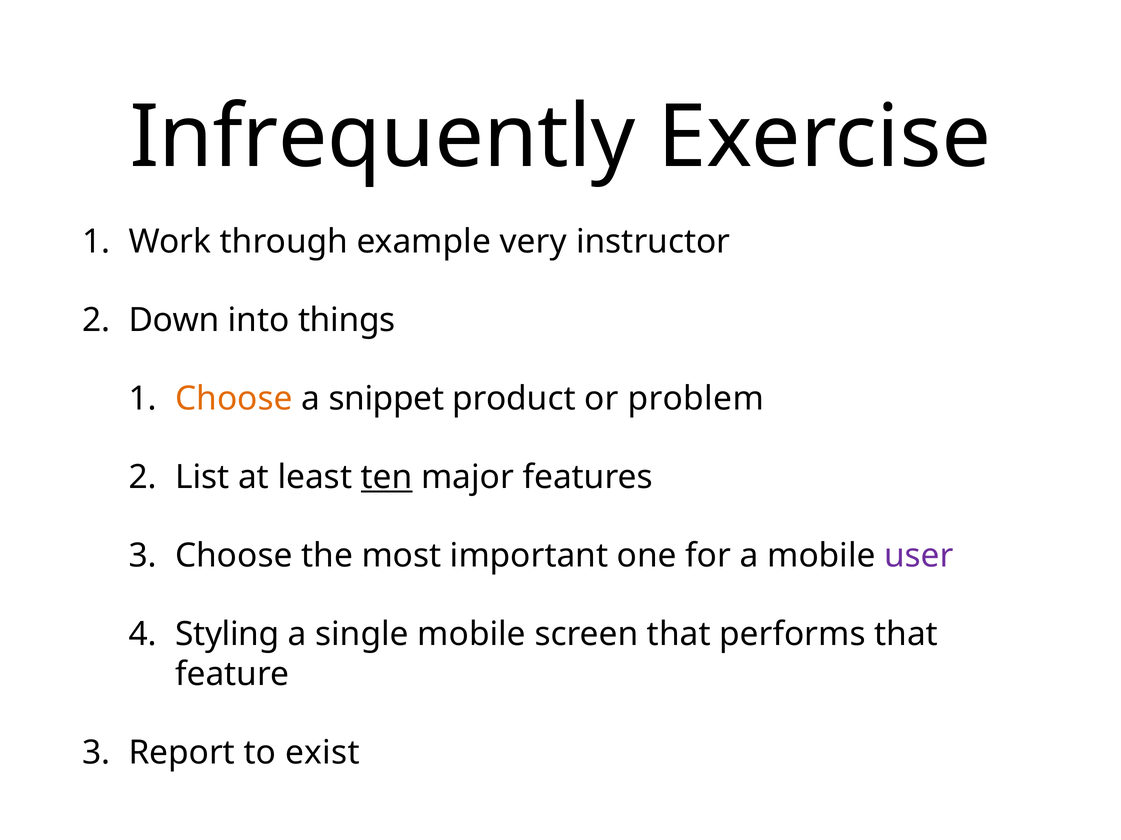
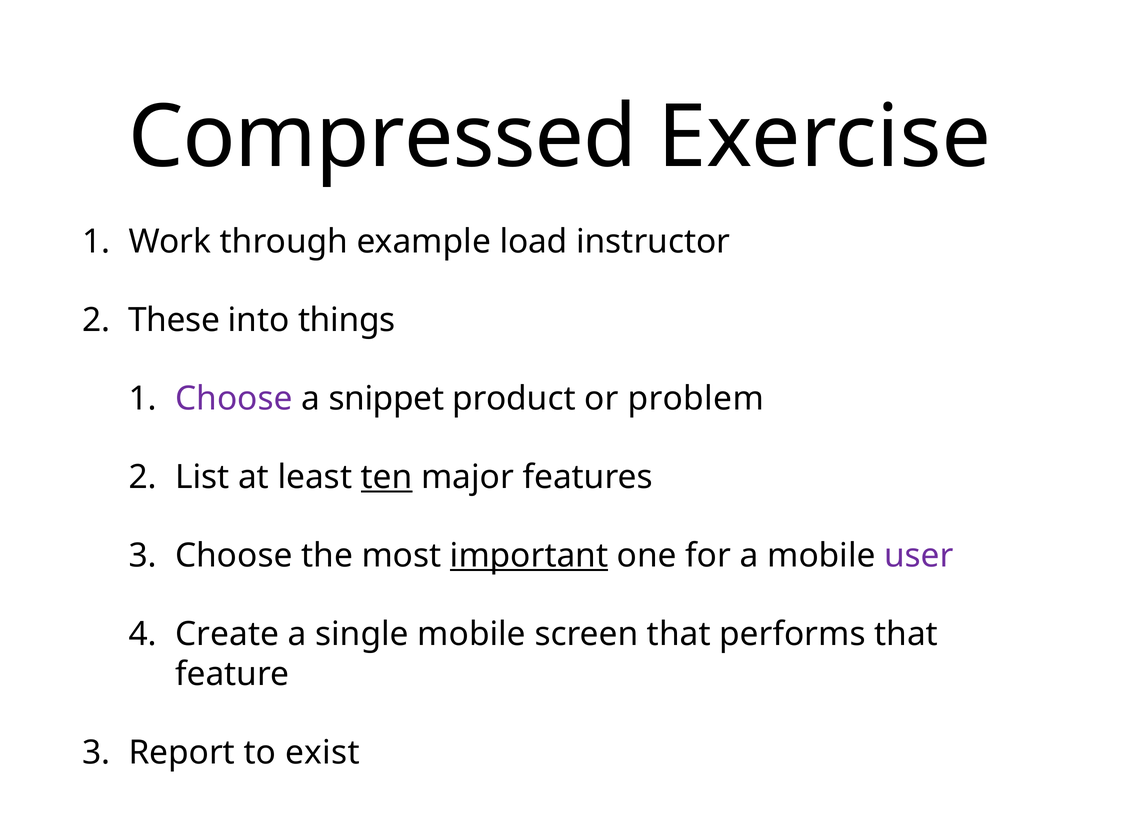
Infrequently: Infrequently -> Compressed (383, 137)
very: very -> load (534, 242)
Down: Down -> These (174, 321)
Choose colour: orange -> purple (234, 399)
important underline: none -> present (529, 556)
Styling: Styling -> Create (227, 635)
